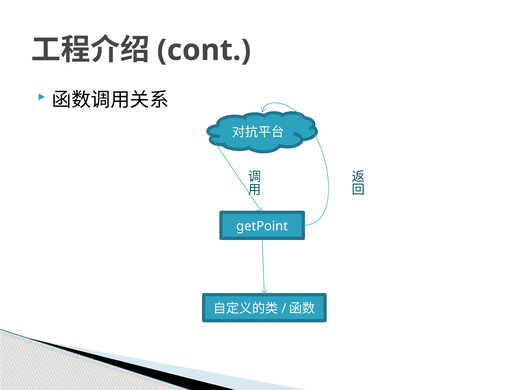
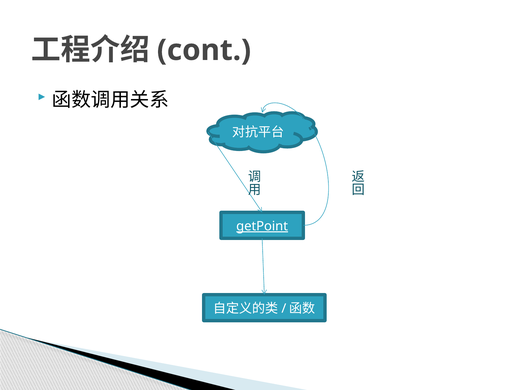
getPoint underline: none -> present (262, 226)
